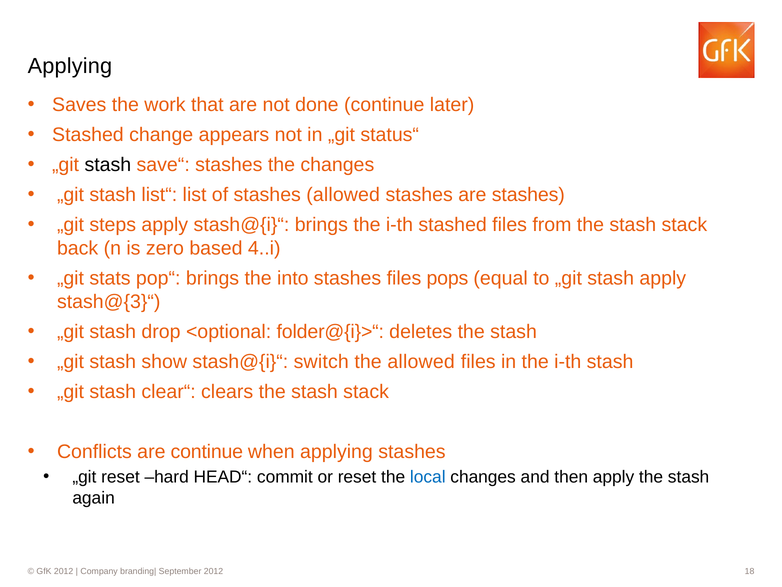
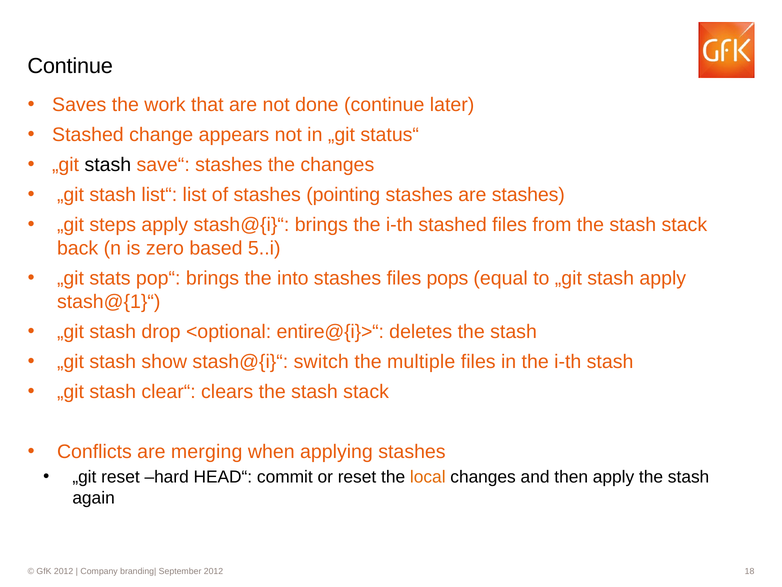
Applying: Applying -> Continue (70, 66)
stashes allowed: allowed -> pointing (343, 195)
4..i: 4..i -> 5..i (264, 248)
stash@{3}“: stash@{3}“ -> stash@{1}“ (109, 302)
folder@{i}>“: folder@{i}>“ -> entire@{i}>“ (330, 332)
the allowed: allowed -> multiple (421, 361)
are continue: continue -> merging (207, 451)
local colour: blue -> orange (428, 477)
